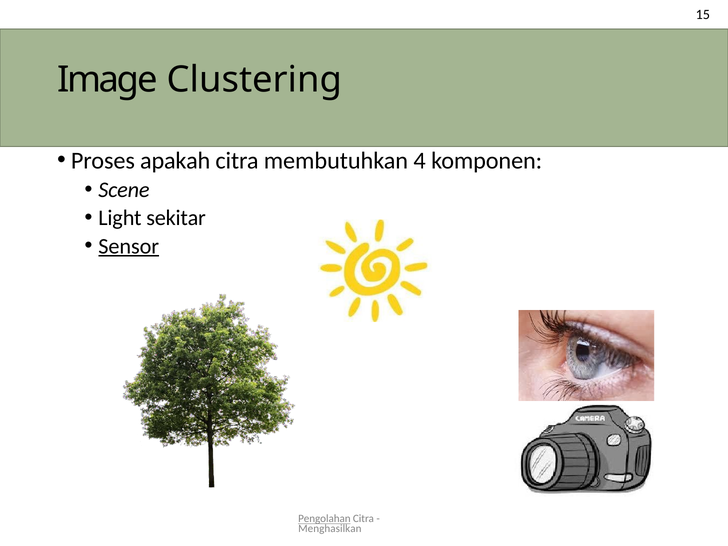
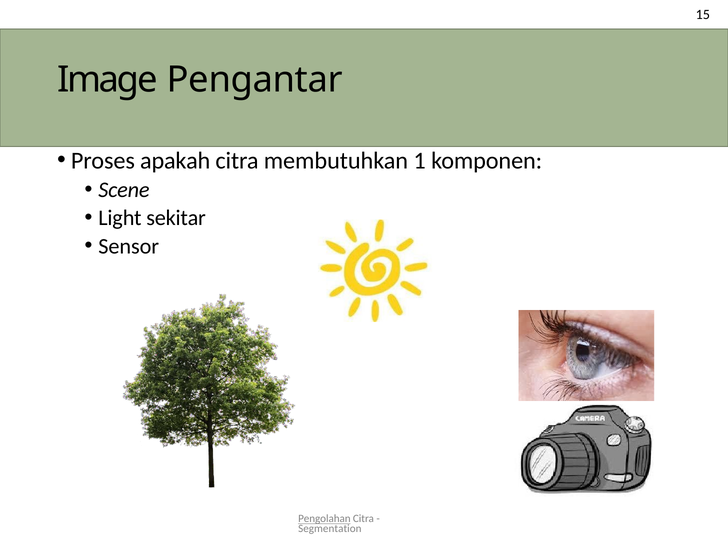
Clustering: Clustering -> Pengantar (255, 80)
4: 4 -> 1 (420, 161)
Sensor underline: present -> none (129, 246)
Menghasilkan: Menghasilkan -> Segmentation (330, 528)
